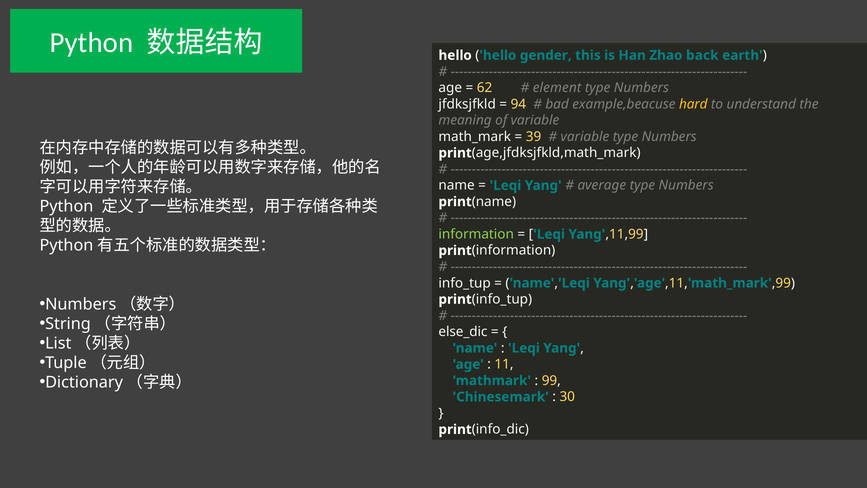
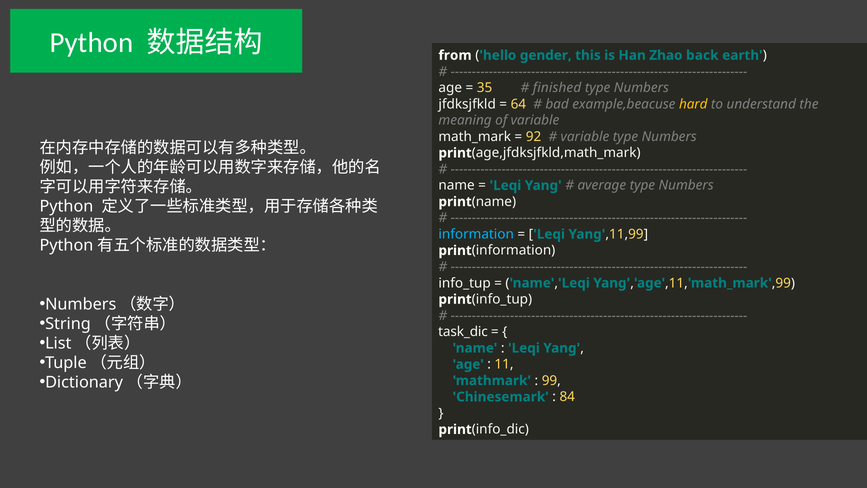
hello: hello -> from (455, 55)
62: 62 -> 35 (485, 88)
element: element -> finished (557, 88)
94: 94 -> 64 (518, 104)
39: 39 -> 92 (534, 137)
information colour: light green -> light blue (476, 234)
else_dic: else_dic -> task_dic (463, 332)
30: 30 -> 84 (567, 397)
